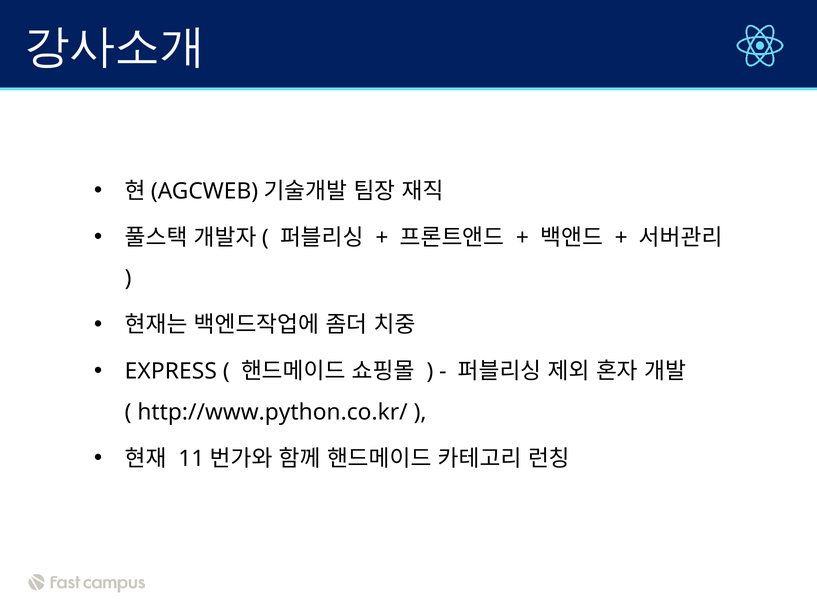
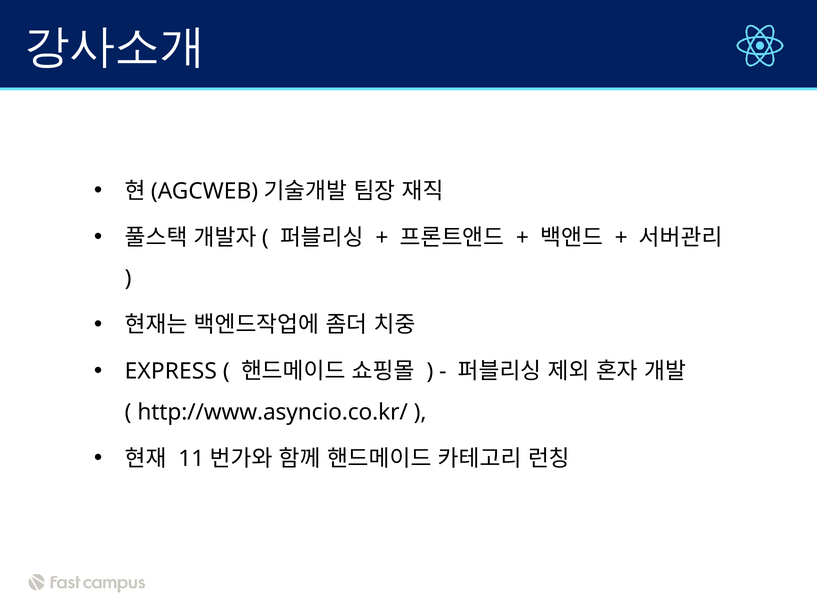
http://www.python.co.kr/: http://www.python.co.kr/ -> http://www.asyncio.co.kr/ (273, 413)
